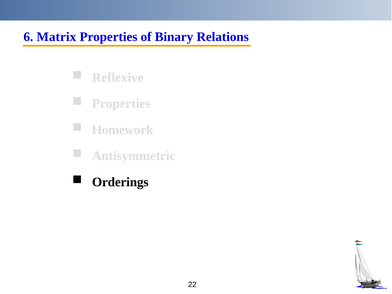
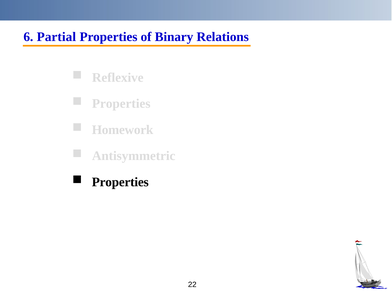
Matrix: Matrix -> Partial (56, 37)
Orderings: Orderings -> Properties (120, 182)
